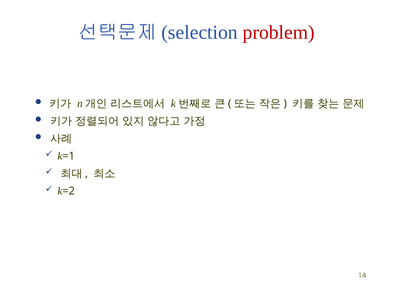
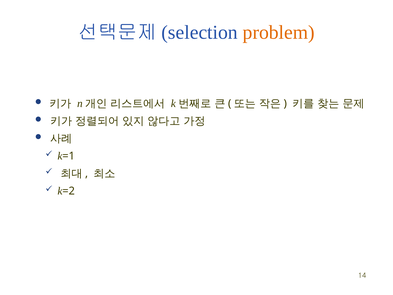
problem colour: red -> orange (279, 32)
